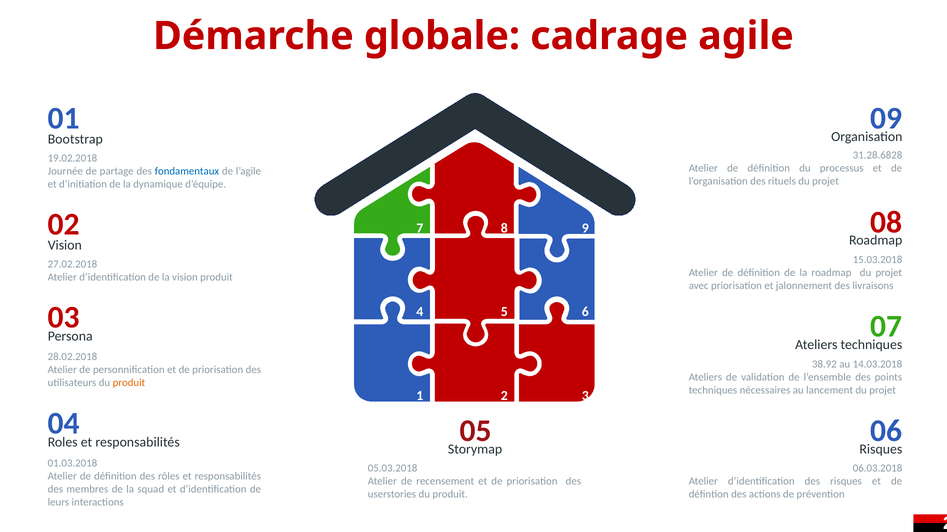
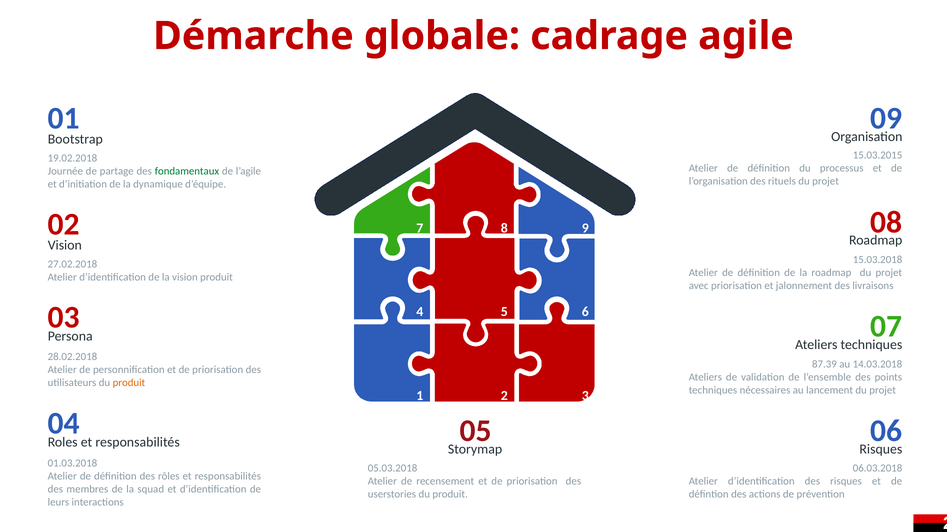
31.28.6828: 31.28.6828 -> 15.03.2015 (878, 156)
fondamentaux colour: blue -> green (187, 172)
38.92: 38.92 -> 87.39 (824, 364)
